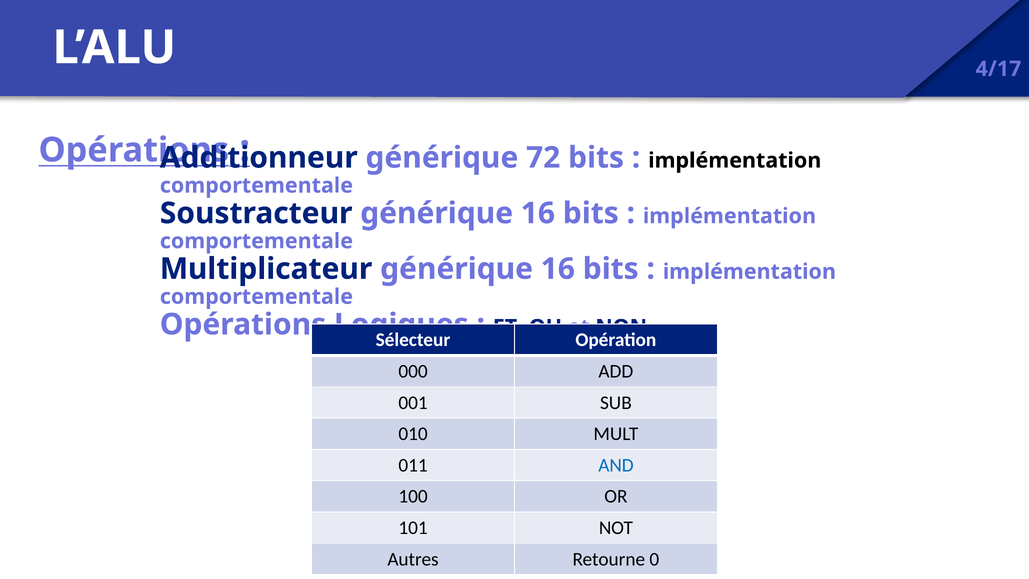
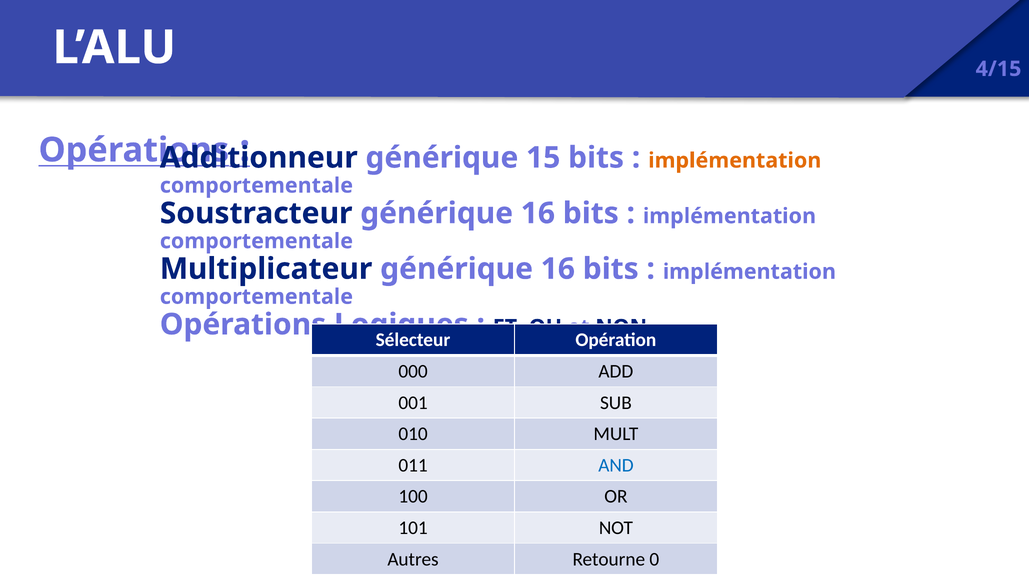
4/17: 4/17 -> 4/15 (999, 69)
72: 72 -> 15 (543, 158)
implémentation colour: black -> orange (735, 160)
